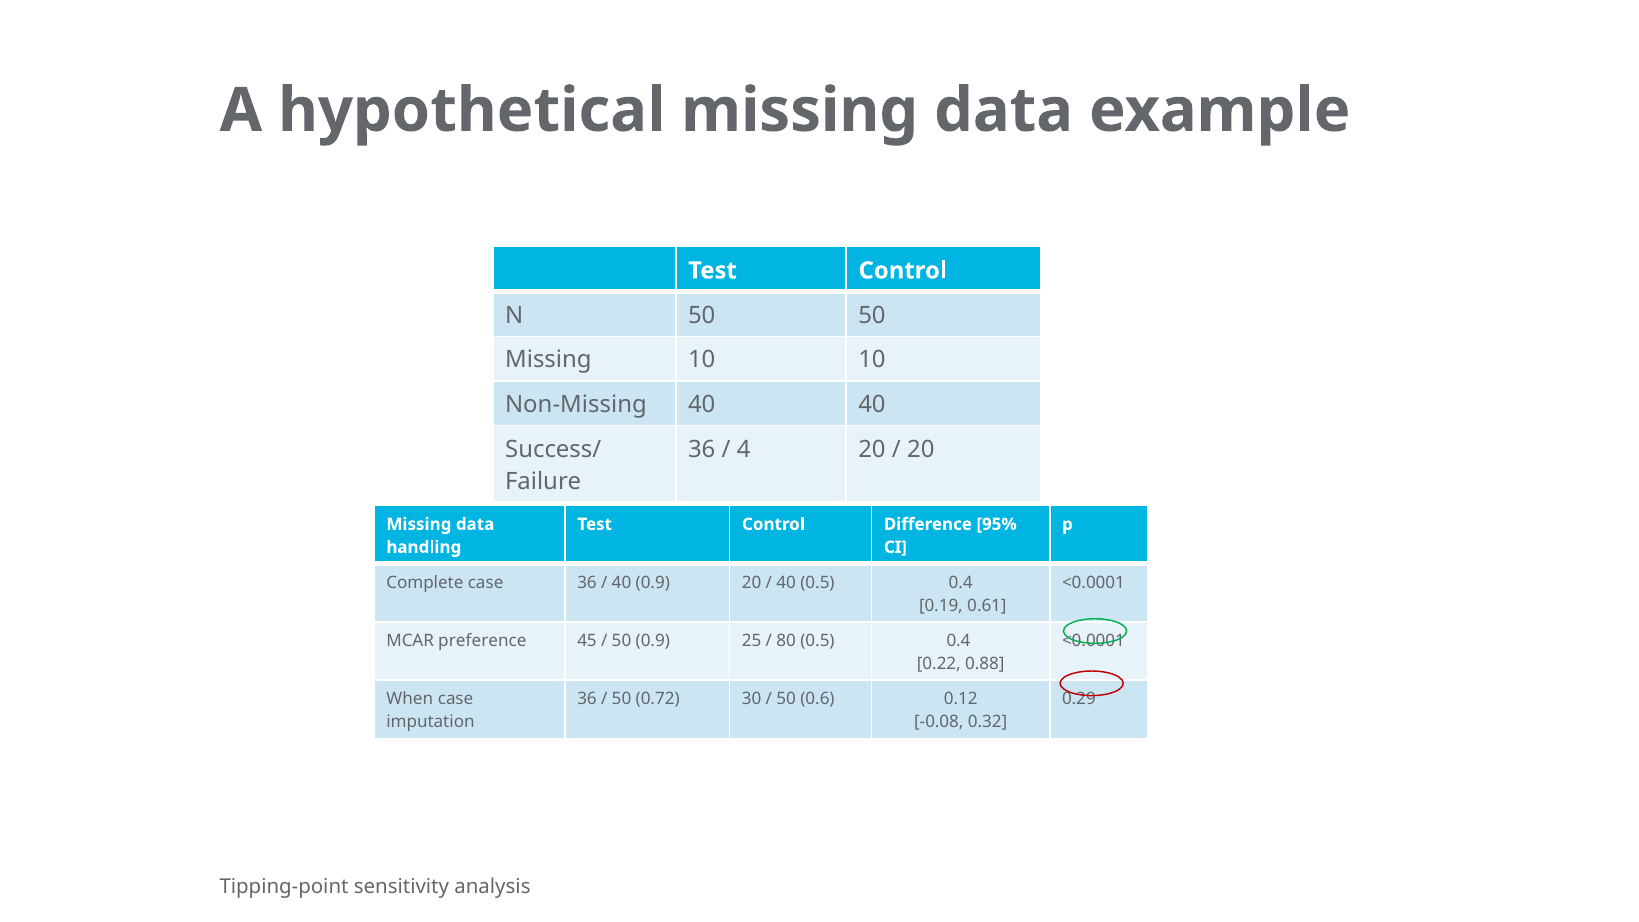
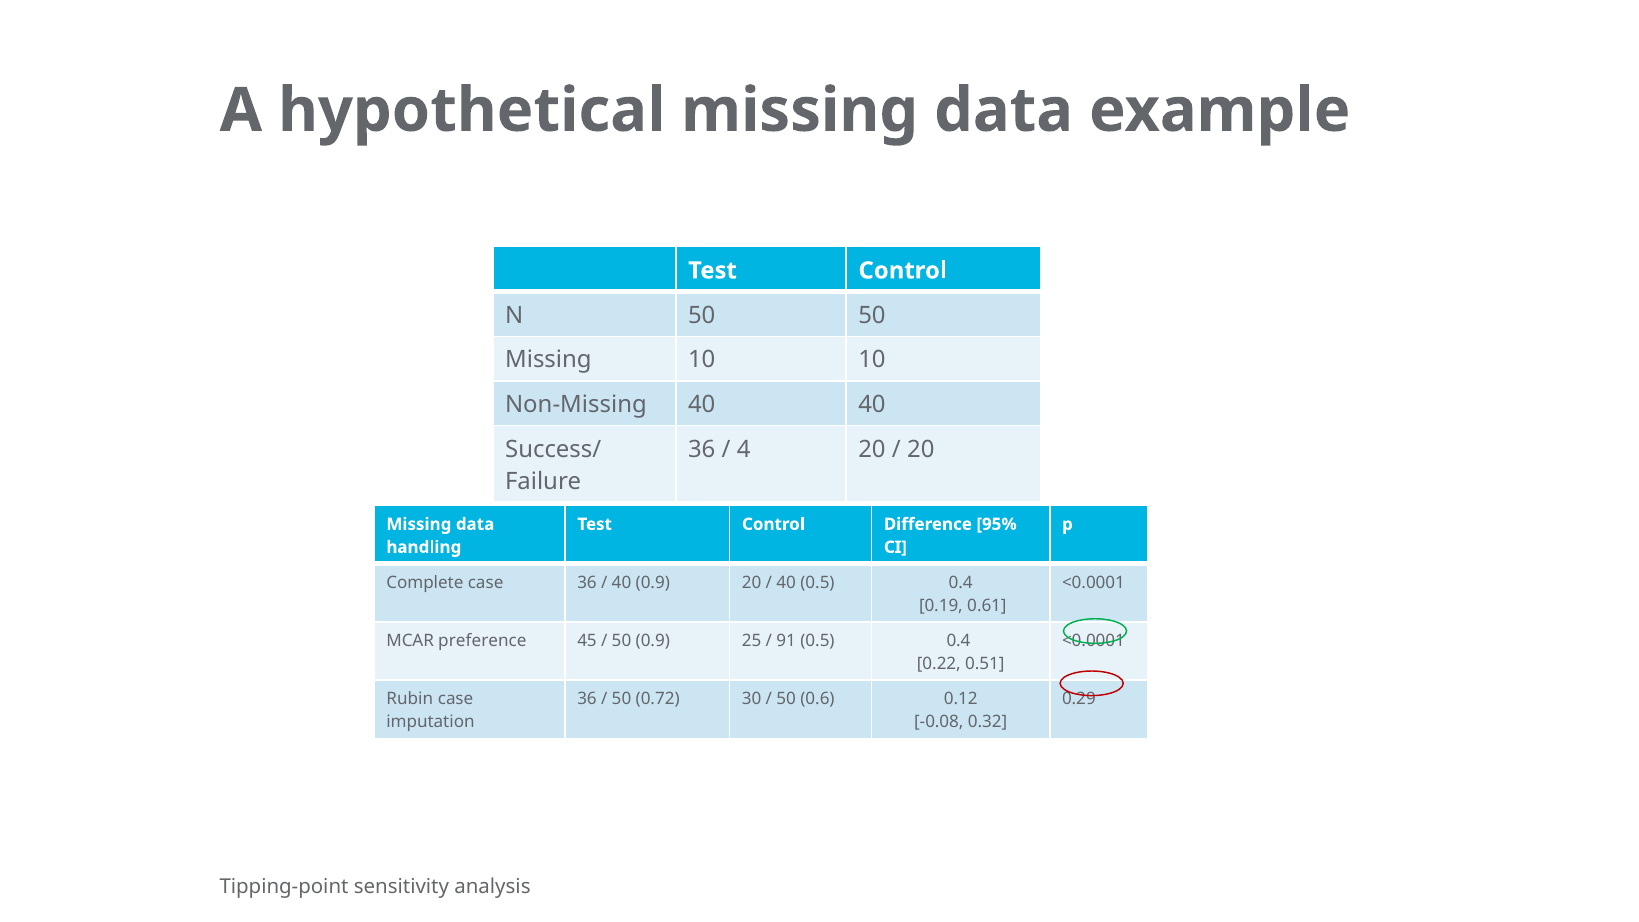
80: 80 -> 91 (786, 641)
0.88: 0.88 -> 0.51 (985, 664)
When: When -> Rubin (410, 699)
